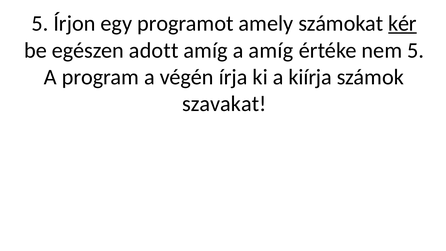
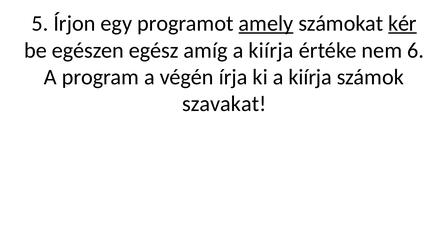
amely underline: none -> present (266, 24)
adott: adott -> egész (154, 50)
amíg a amíg: amíg -> kiírja (271, 50)
nem 5: 5 -> 6 (416, 50)
